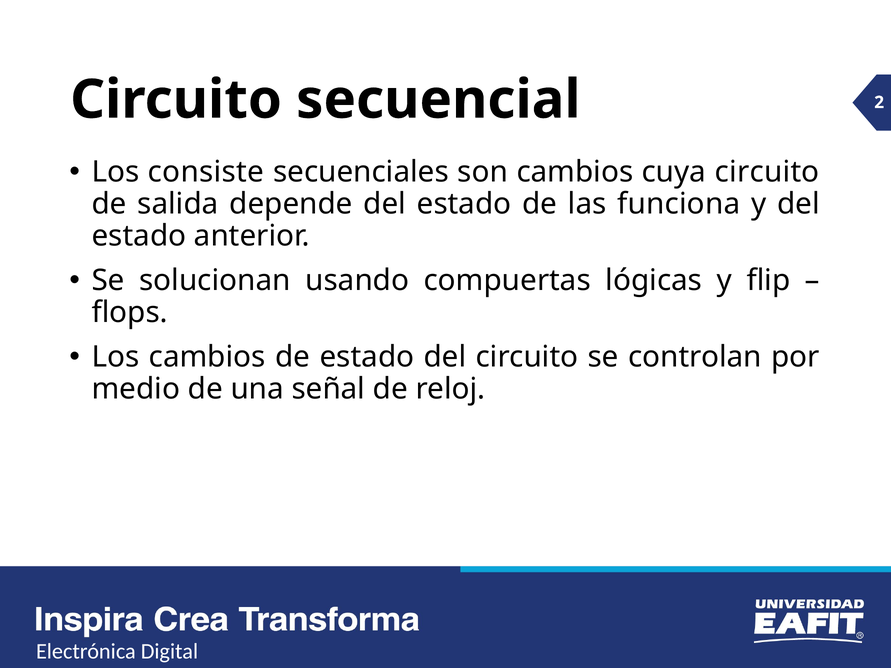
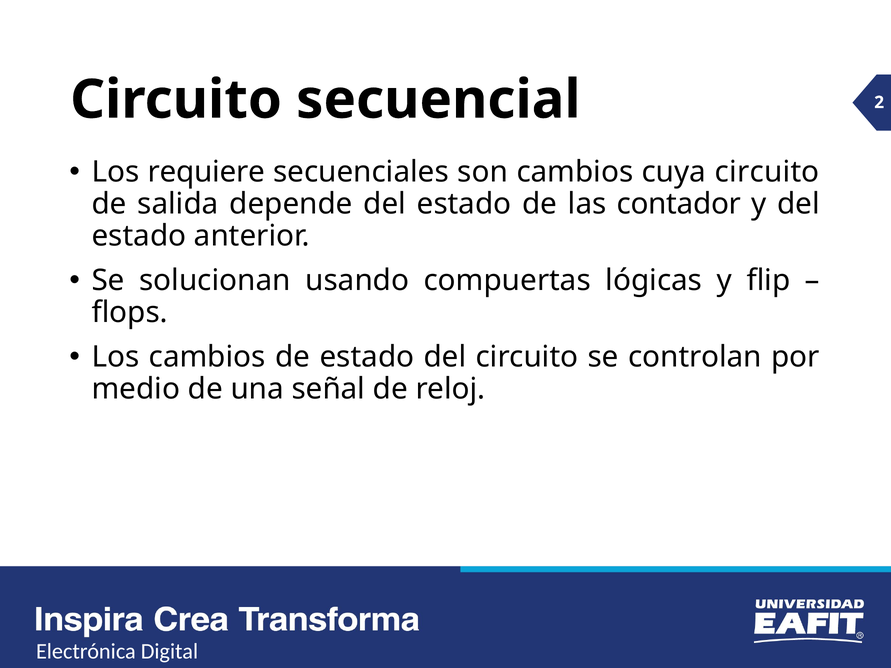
consiste: consiste -> requiere (206, 172)
funciona: funciona -> contador (679, 204)
